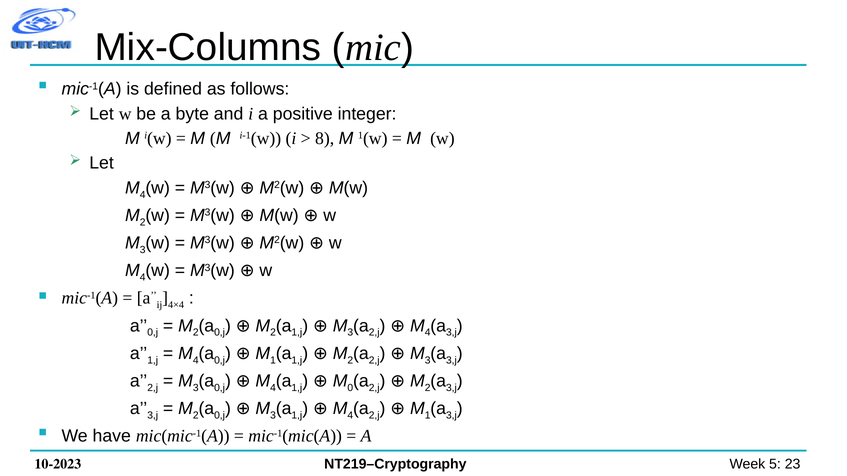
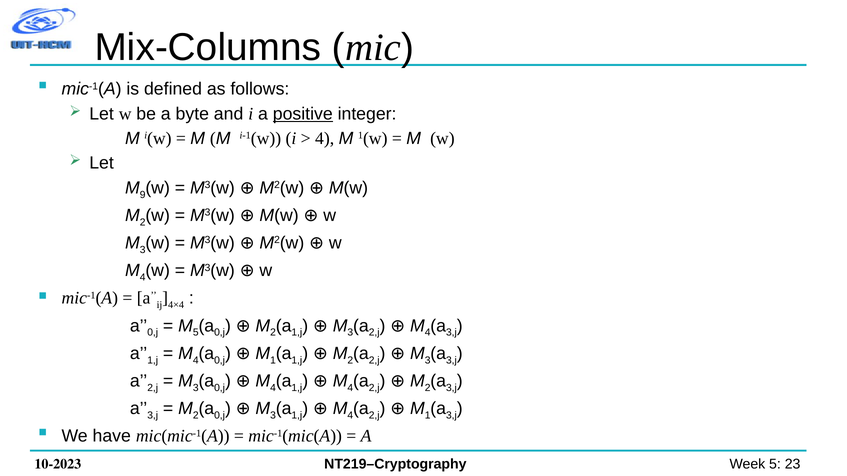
positive underline: none -> present (303, 114)
8: 8 -> 4 (325, 139)
4: 4 -> 9 (143, 195)
2: 2 -> 5 (196, 333)
0: 0 -> 4 (350, 388)
